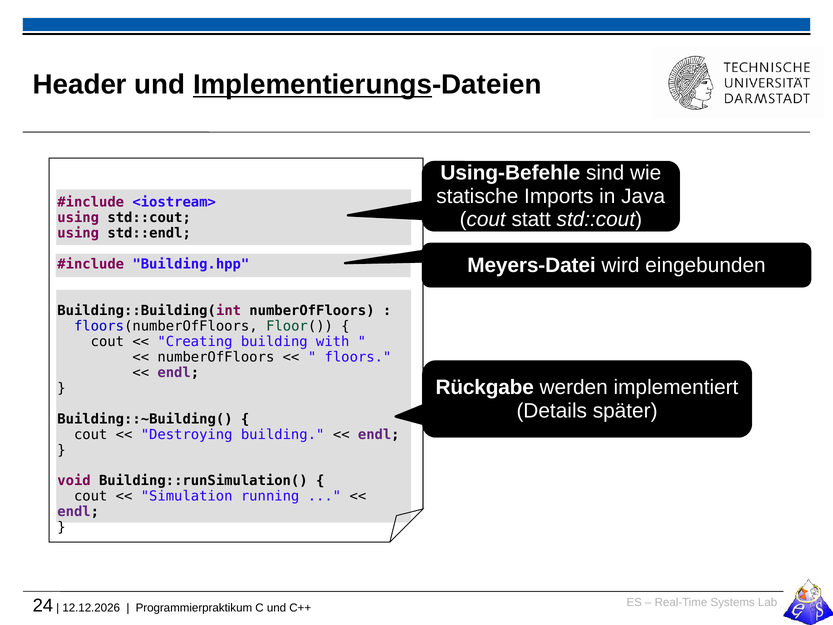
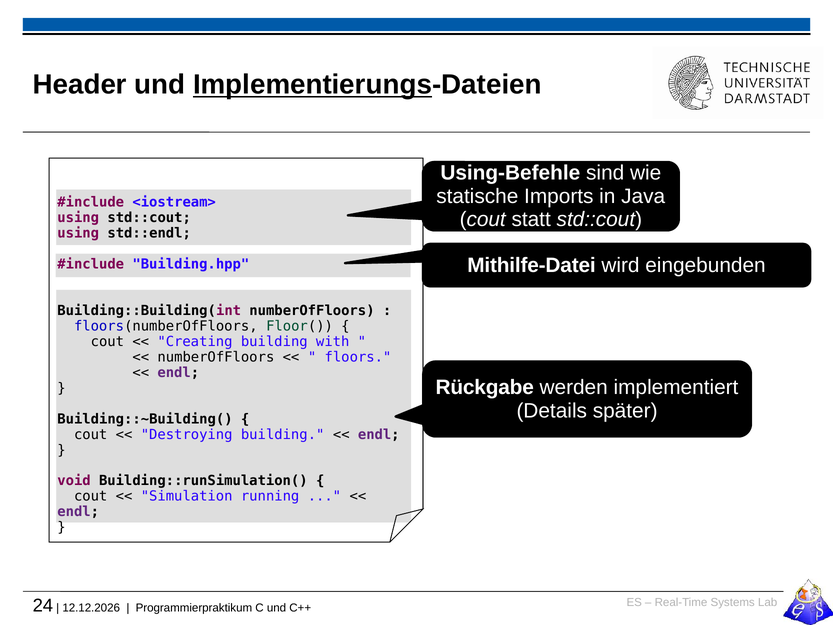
Meyers-Datei: Meyers-Datei -> Mithilfe-Datei (531, 265)
